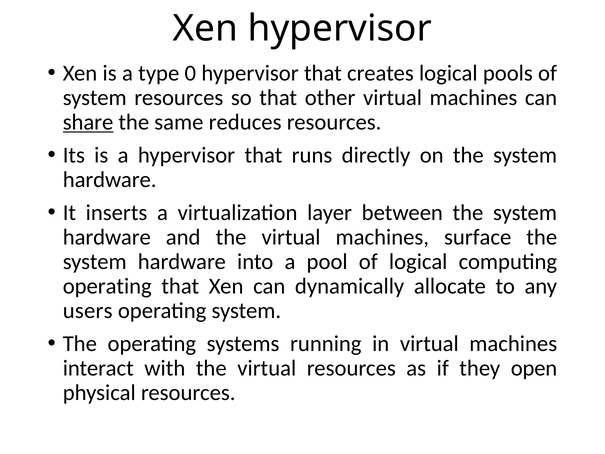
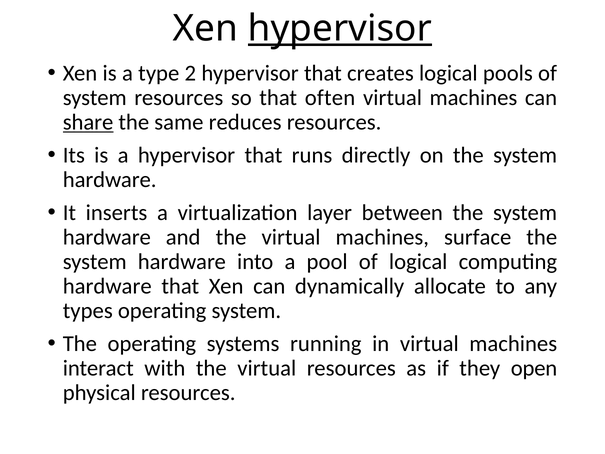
hypervisor underline: none -> present (340, 29)
0: 0 -> 2 (190, 73)
other: other -> often (330, 98)
operating: operating -> hardware (107, 286)
users: users -> types (88, 311)
